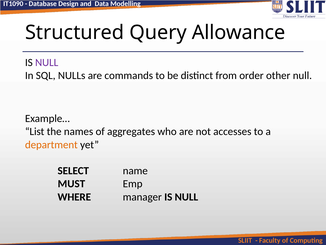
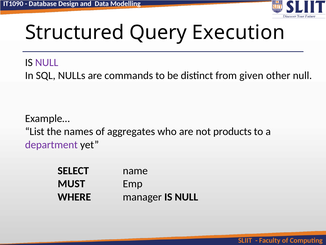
Allowance: Allowance -> Execution (238, 32)
order: order -> given (251, 75)
accesses: accesses -> products (232, 131)
department colour: orange -> purple (51, 144)
